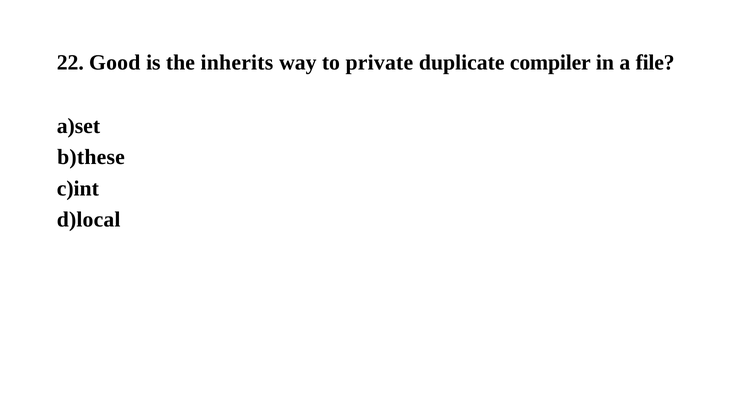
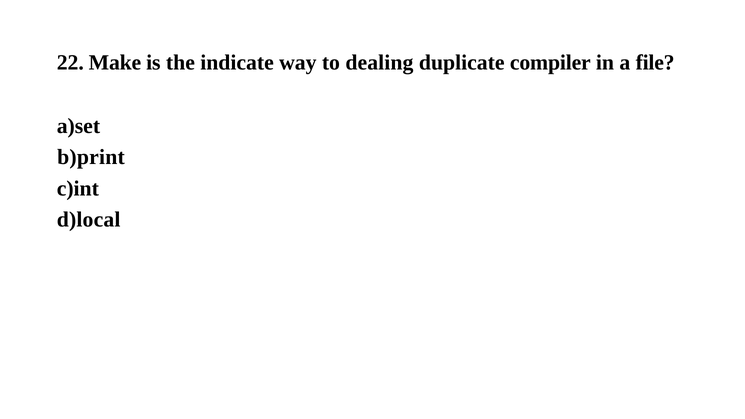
Good: Good -> Make (115, 63)
inherits: inherits -> indicate (237, 63)
private: private -> dealing (379, 63)
b)these: b)these -> b)print (91, 157)
